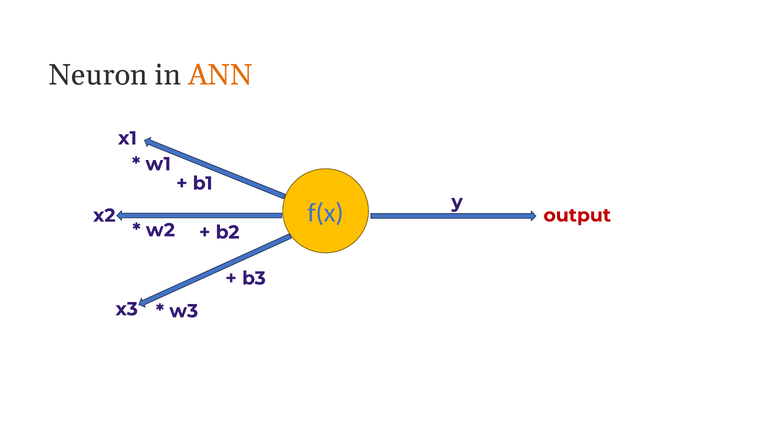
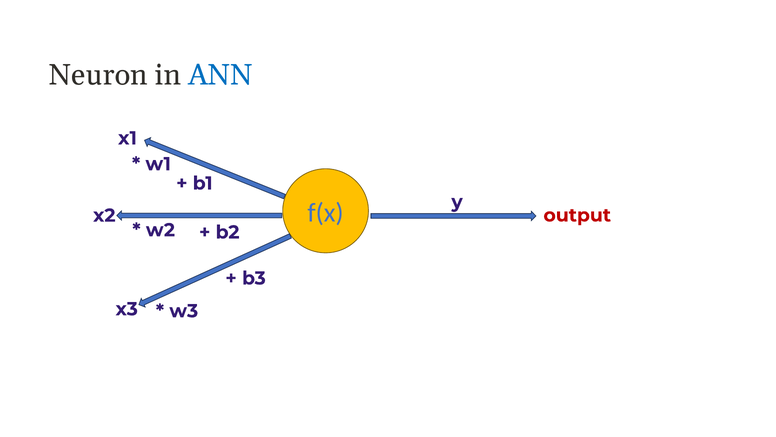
ANN colour: orange -> blue (220, 75)
